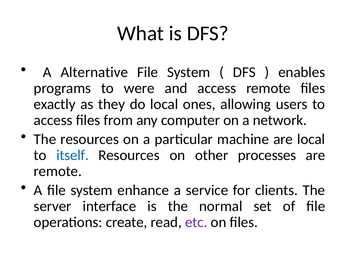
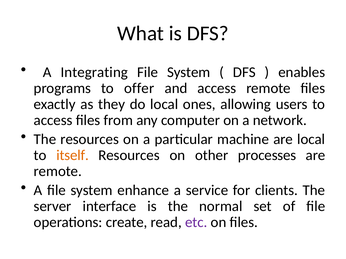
Alternative: Alternative -> Integrating (94, 72)
were: were -> offer (139, 88)
itself colour: blue -> orange (73, 156)
